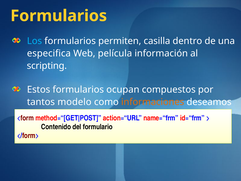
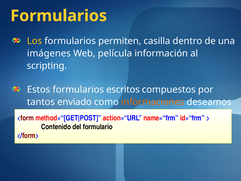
Los colour: light blue -> yellow (35, 41)
especifica: especifica -> imágenes (49, 53)
ocupan: ocupan -> escritos (123, 90)
modelo: modelo -> enviado (75, 102)
